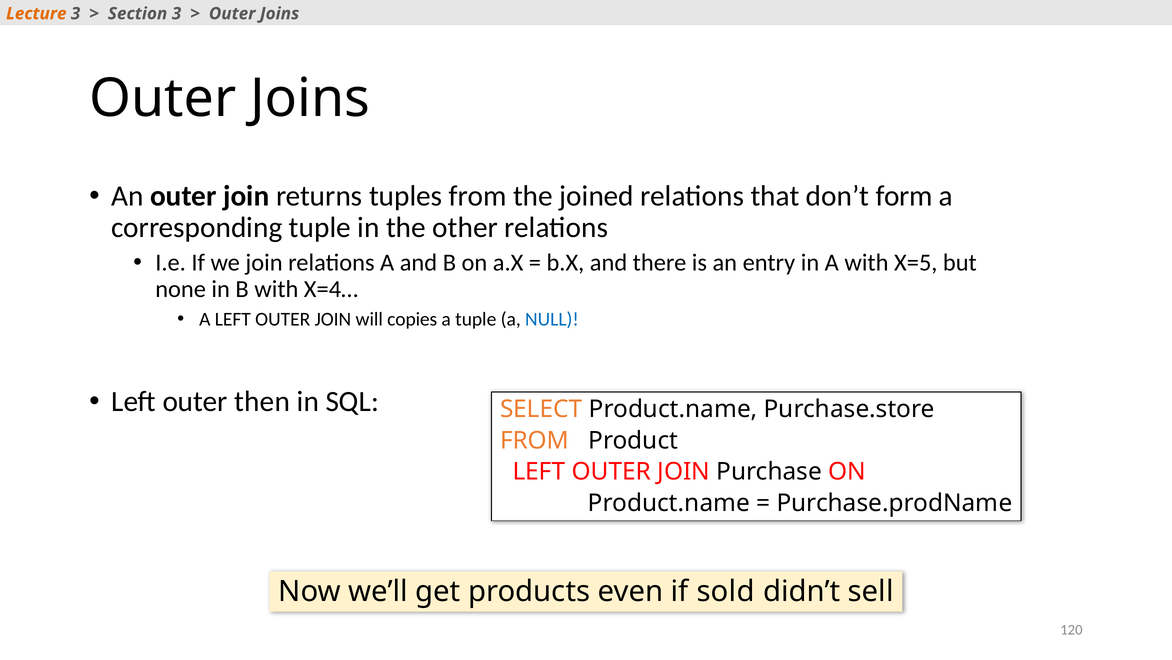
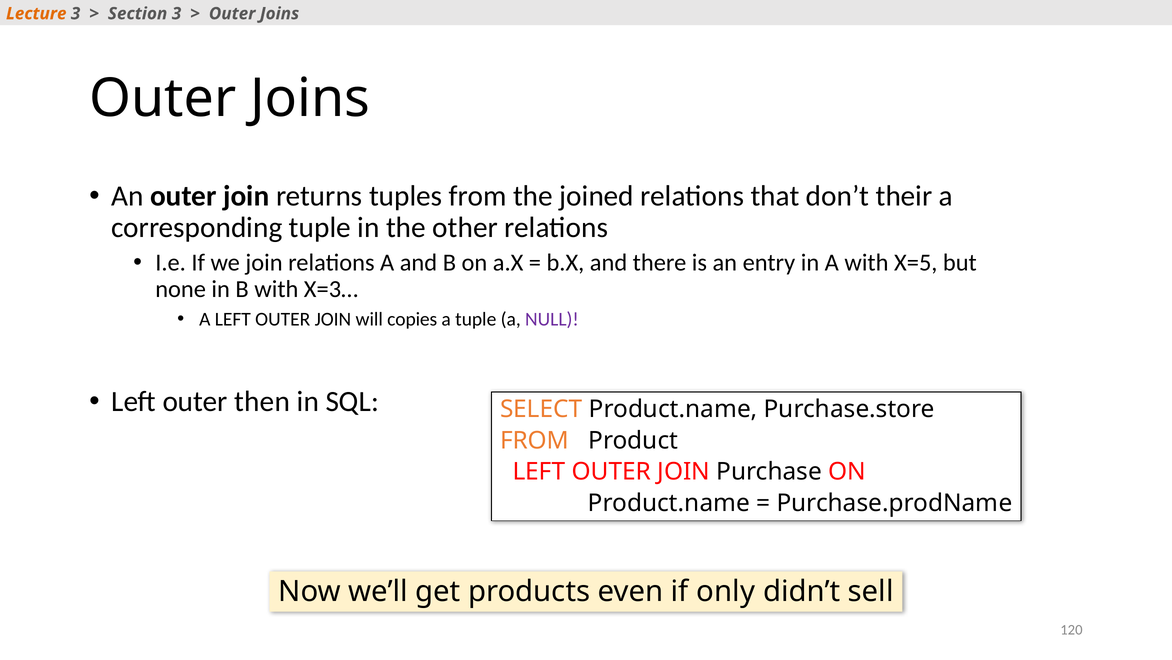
form: form -> their (904, 196)
X=4…: X=4… -> X=3… (331, 289)
NULL colour: blue -> purple (552, 319)
sold: sold -> only (726, 591)
